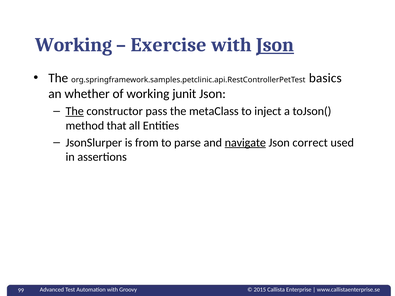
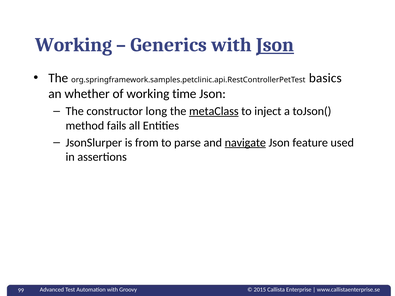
Exercise: Exercise -> Generics (169, 45)
junit: junit -> time (184, 94)
The underline: present -> none (75, 111)
pass: pass -> long (156, 111)
metaClass underline: none -> present (214, 111)
that: that -> fails (117, 126)
correct: correct -> feature (310, 143)
